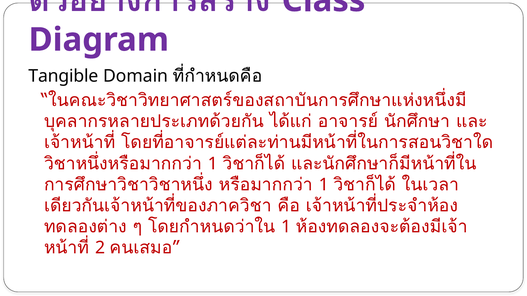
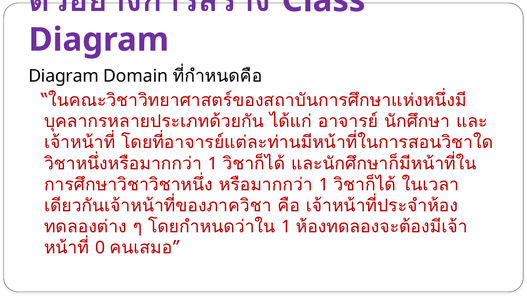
Tangible: Tangible -> Diagram (64, 76)
2: 2 -> 0 (100, 248)
